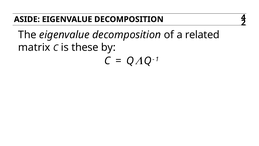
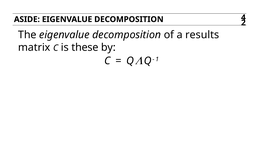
related: related -> results (202, 35)
